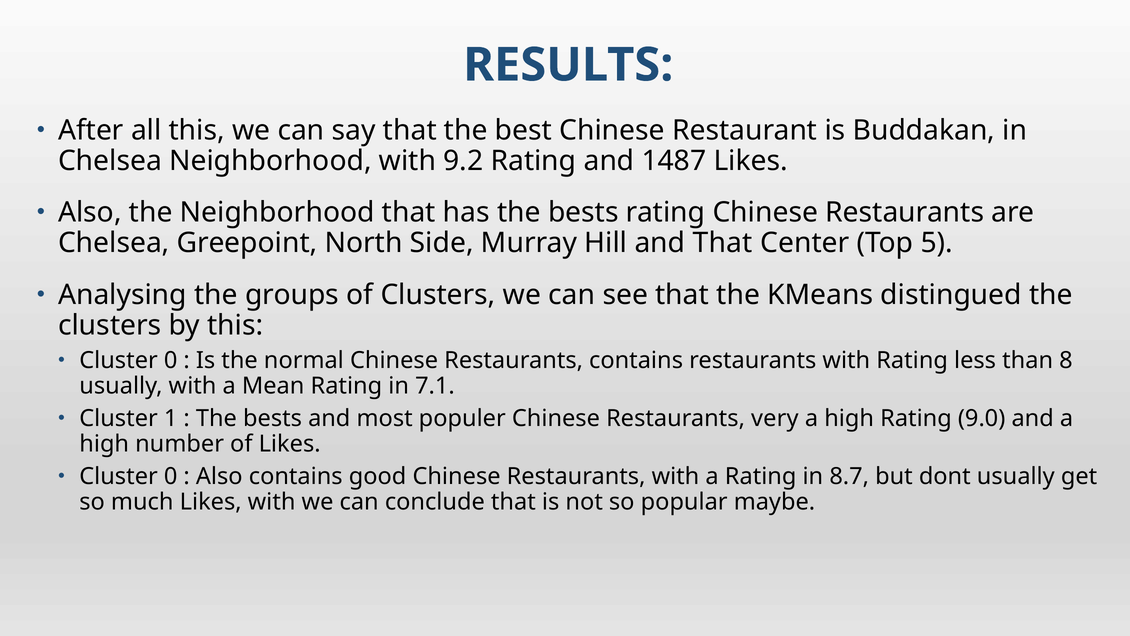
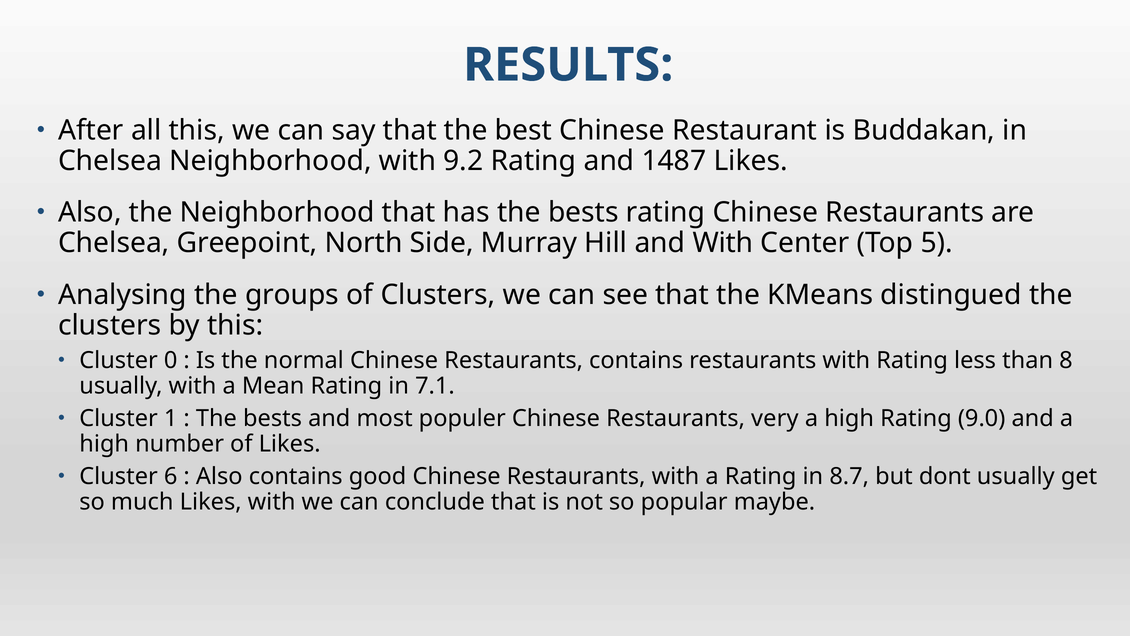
and That: That -> With (723, 243)
0: 0 -> 6 (171, 476)
